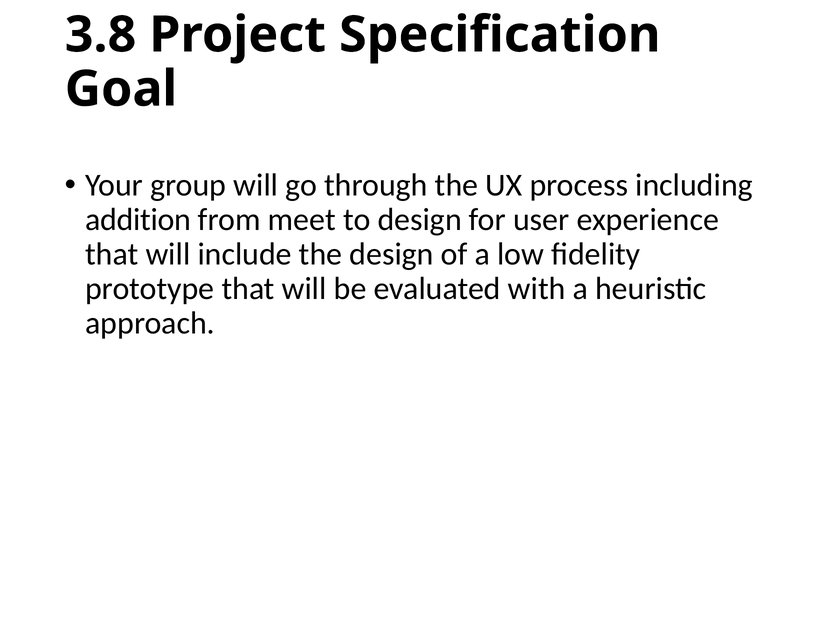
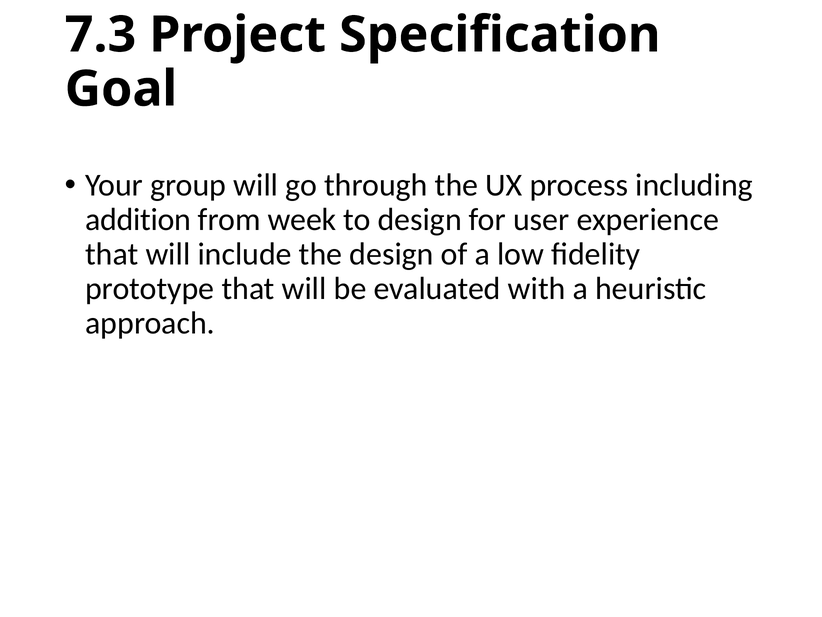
3.8: 3.8 -> 7.3 (100, 35)
meet: meet -> week (302, 220)
